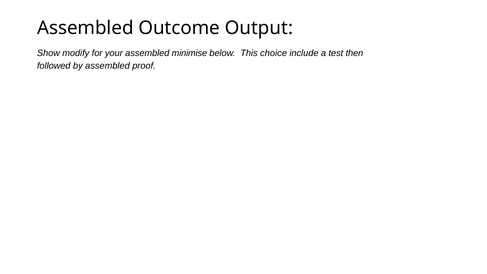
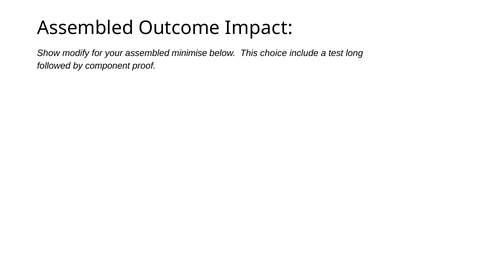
Output: Output -> Impact (259, 28)
then: then -> long (354, 53)
by assembled: assembled -> component (108, 66)
